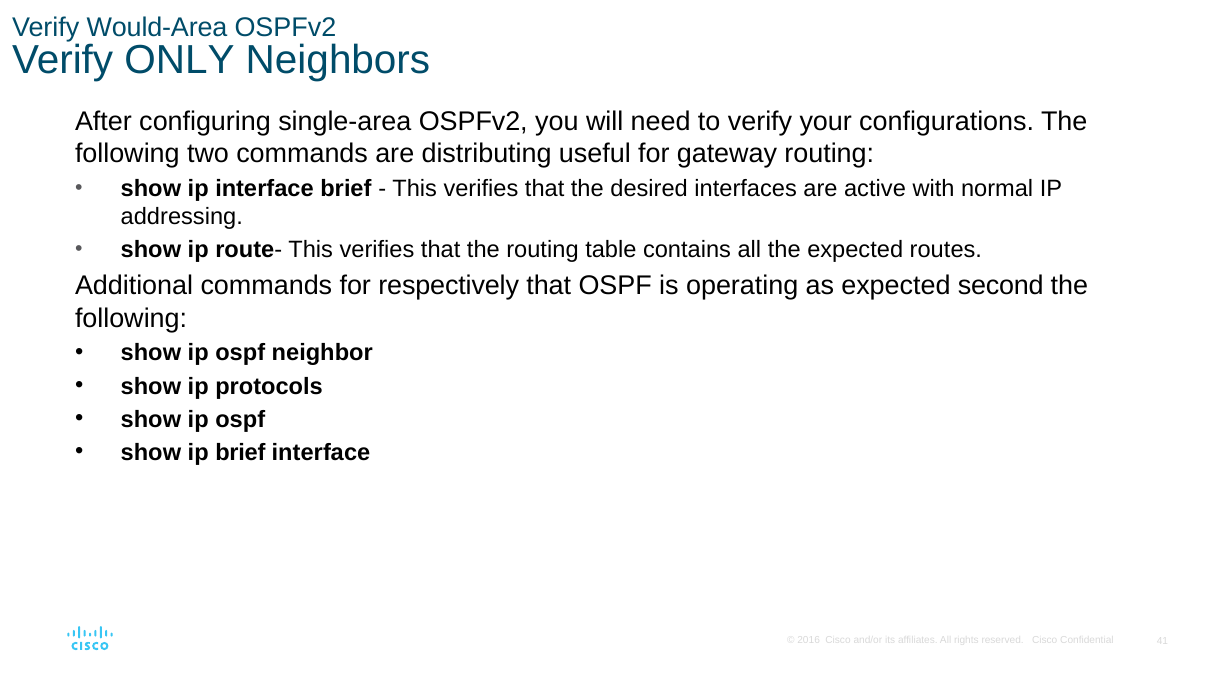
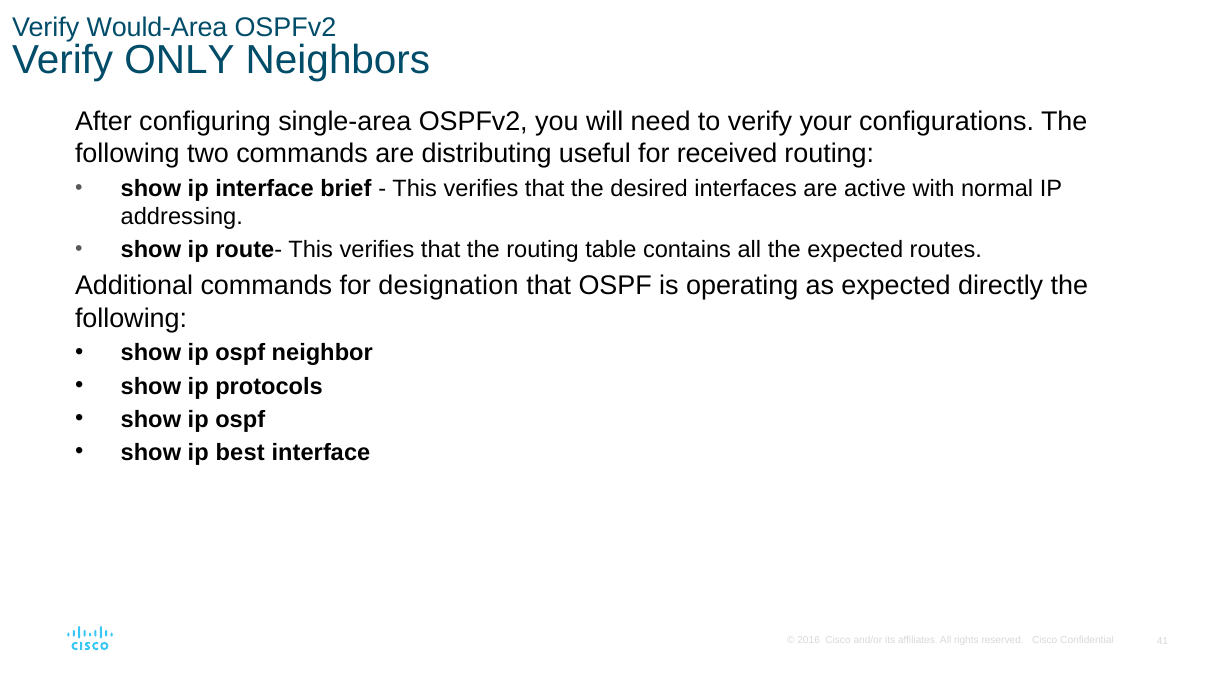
gateway: gateway -> received (727, 154)
respectively: respectively -> designation (448, 286)
second: second -> directly (1001, 286)
ip brief: brief -> best (240, 452)
